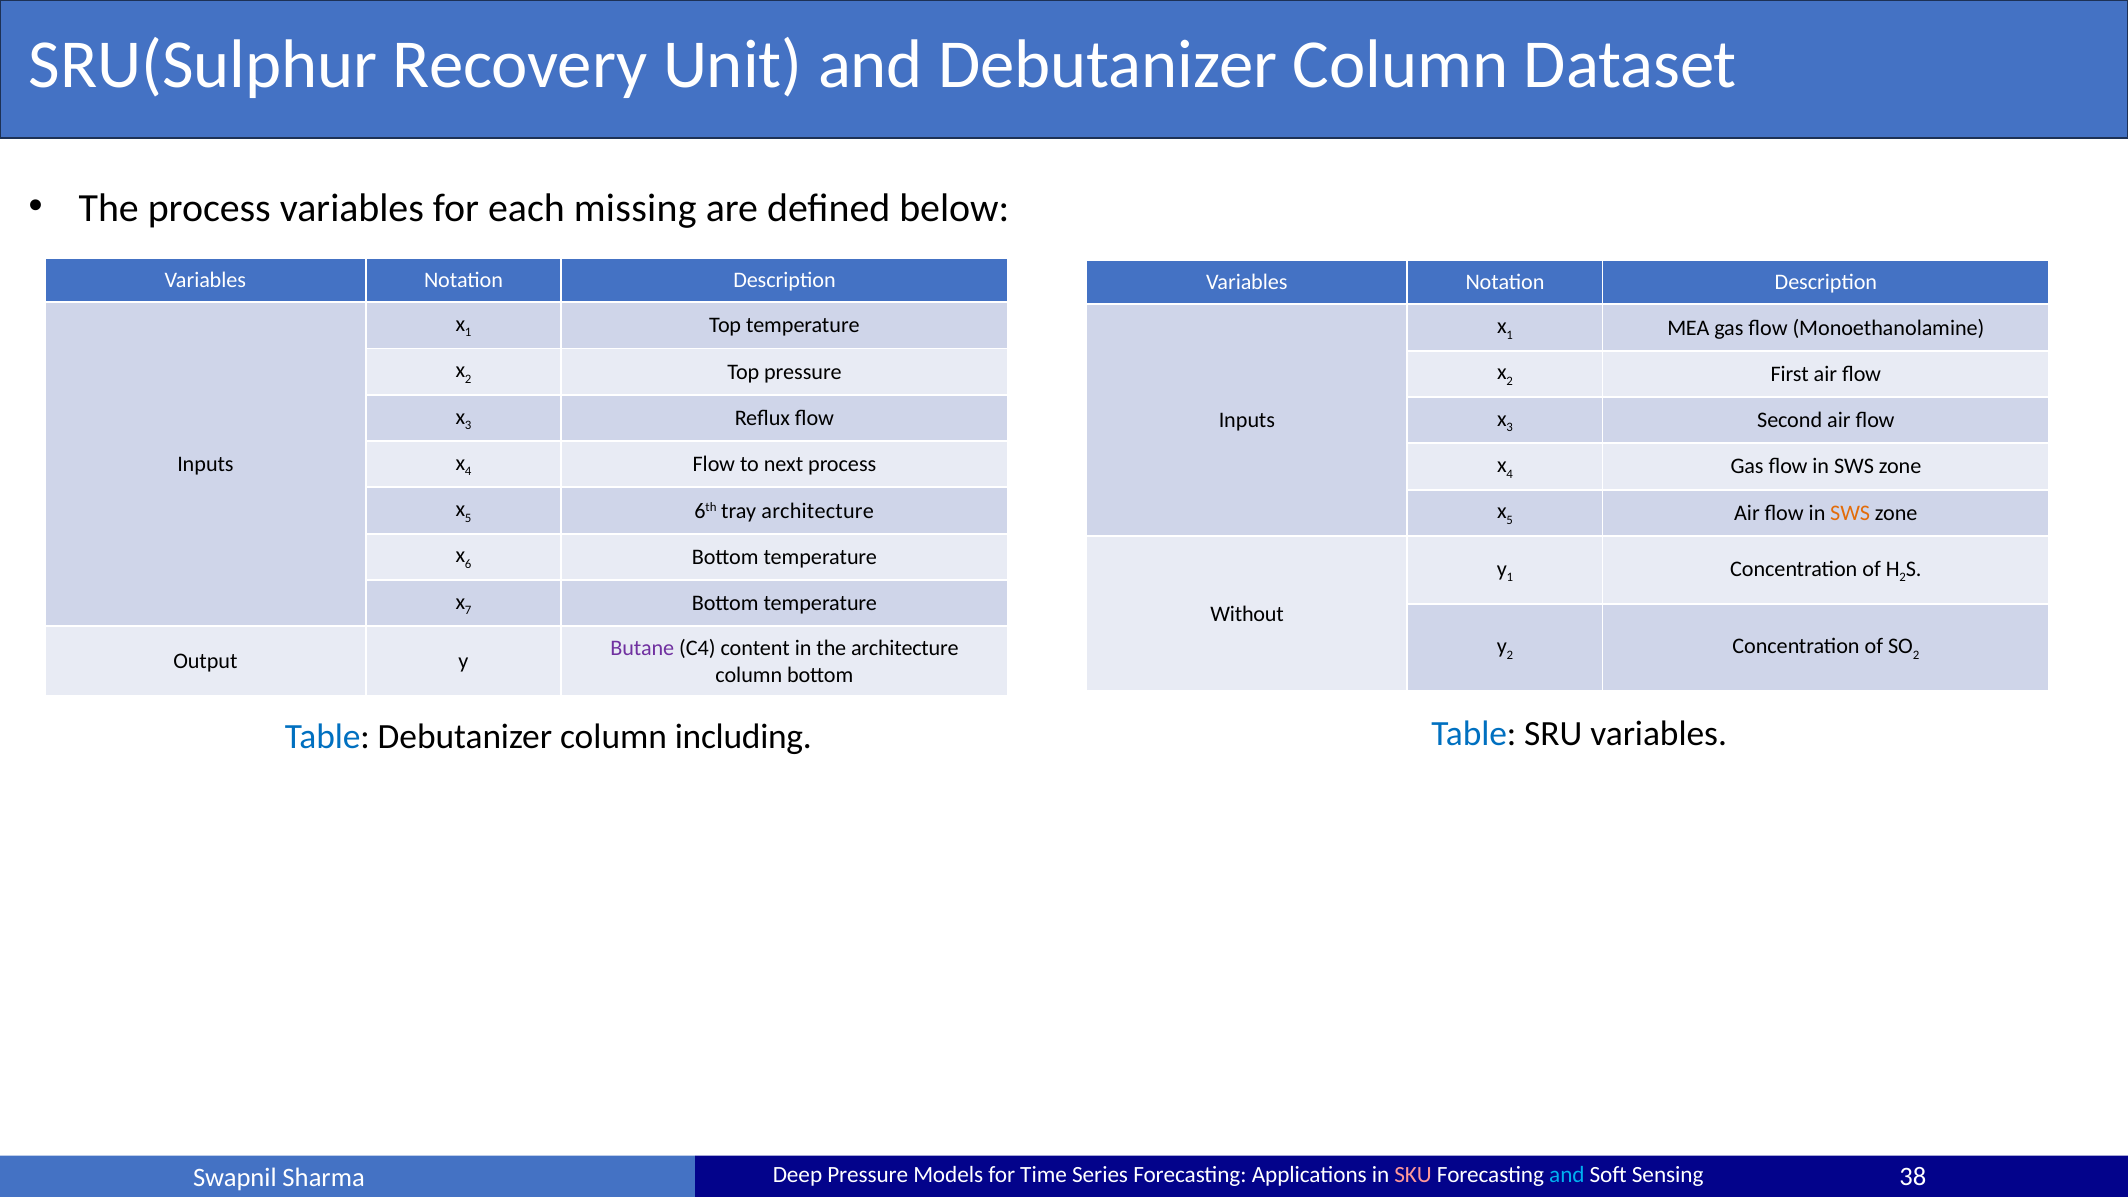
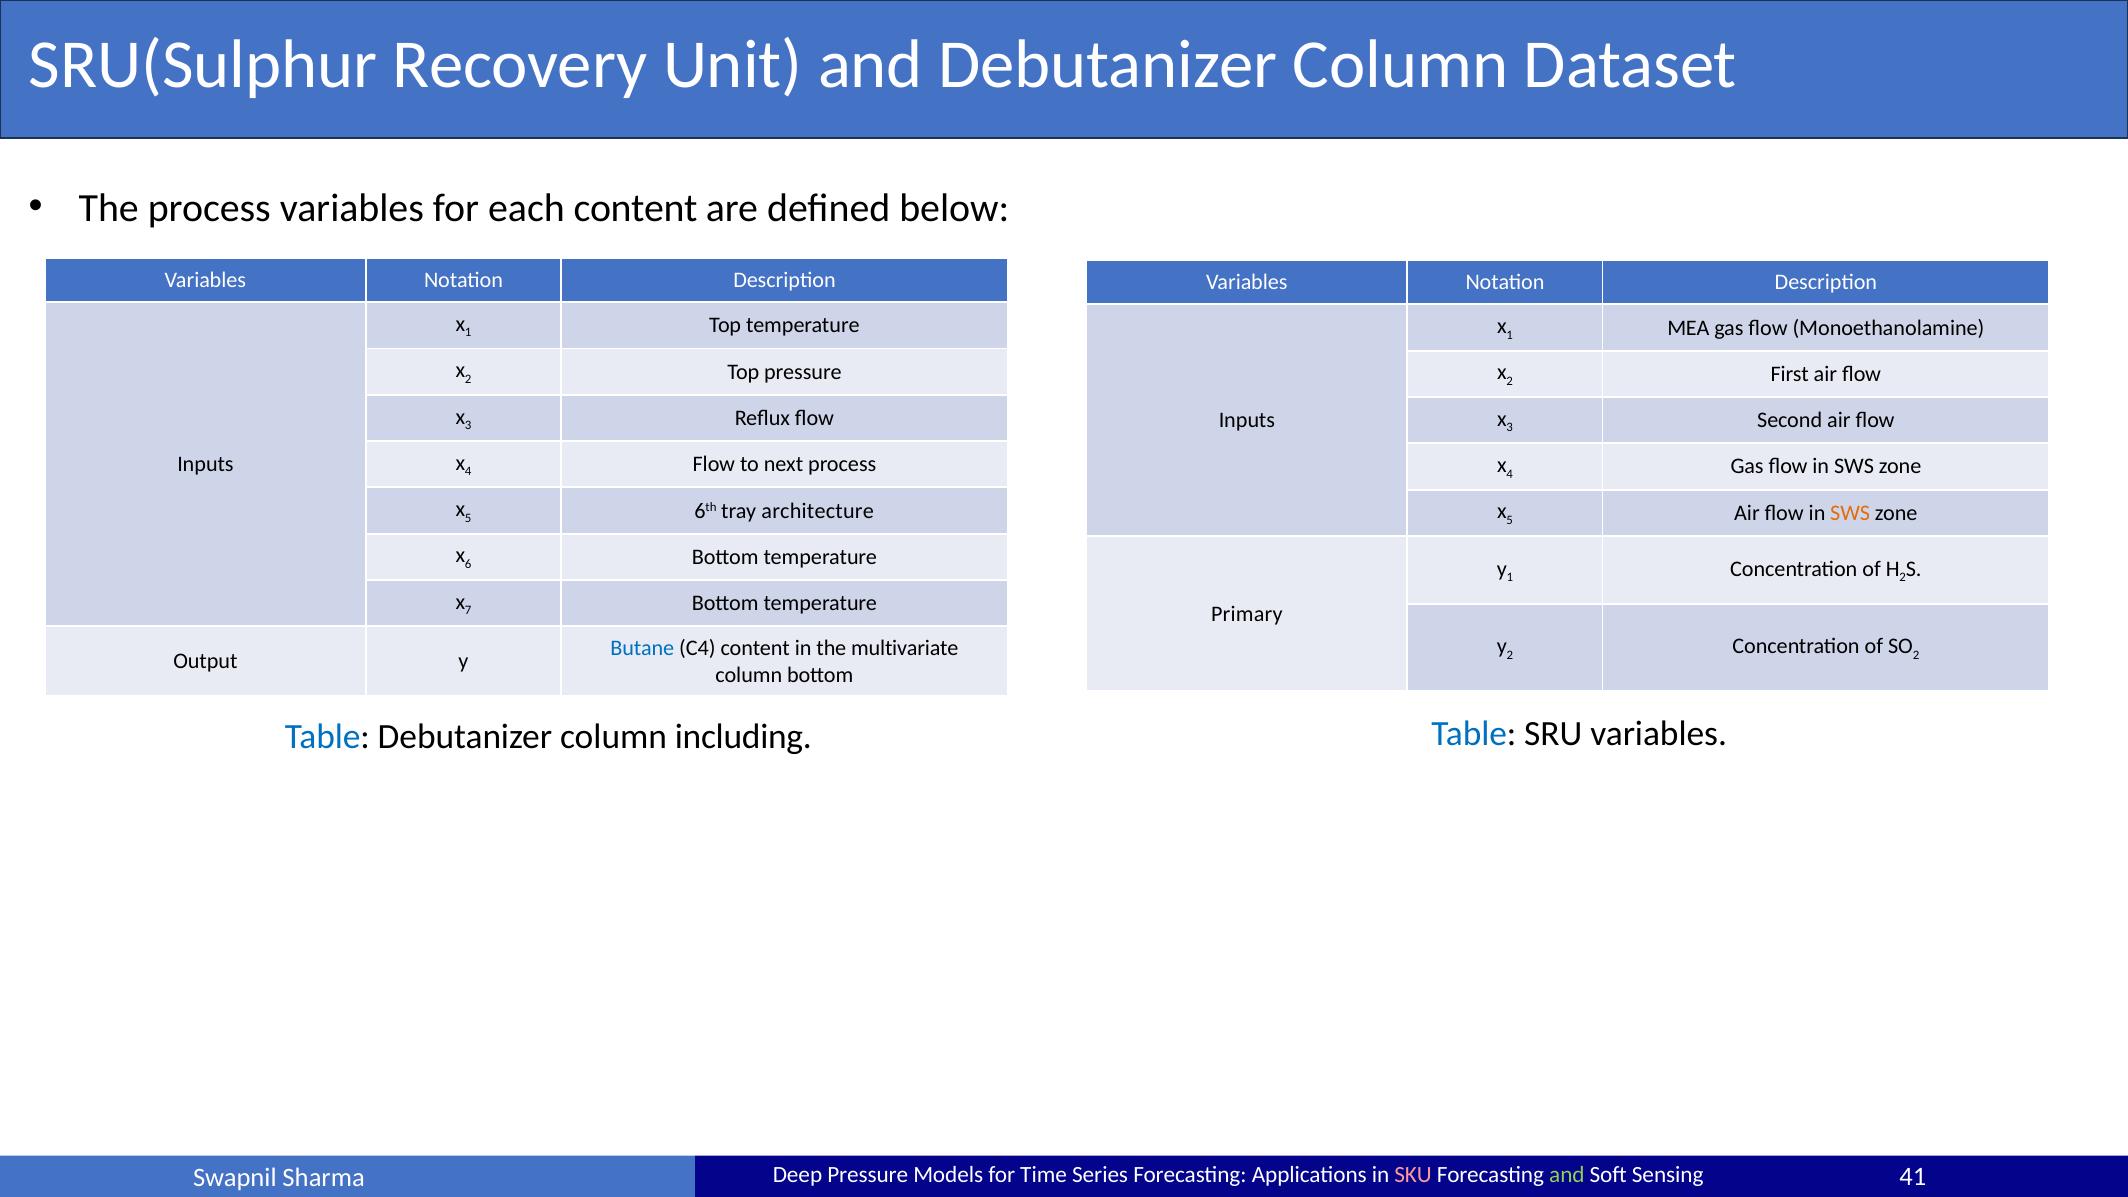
each missing: missing -> content (636, 208)
Without: Without -> Primary (1247, 614)
Butane colour: purple -> blue (642, 648)
the architecture: architecture -> multivariate (905, 648)
and colour: light blue -> light green (1567, 1175)
38: 38 -> 41 (1913, 1176)
